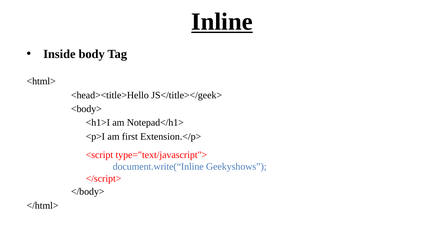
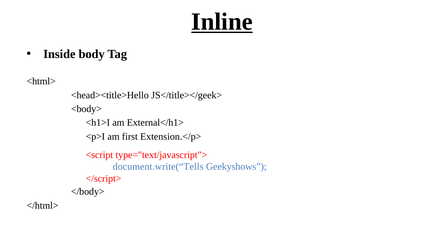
Notepad</h1>: Notepad</h1> -> External</h1> (155, 123)
document.write(“Inline: document.write(“Inline -> document.write(“Tells (158, 167)
